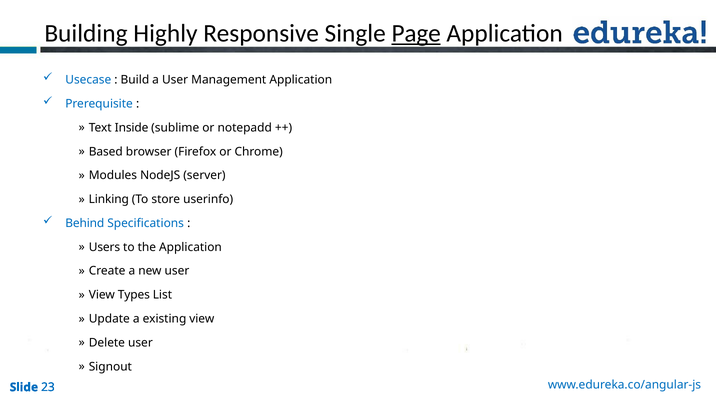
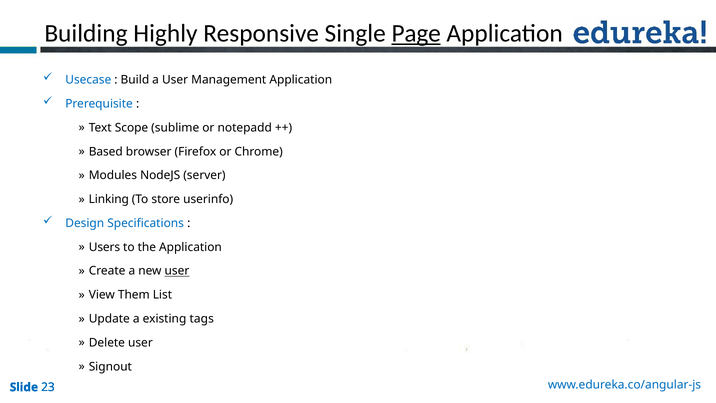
Inside: Inside -> Scope (132, 128)
Behind: Behind -> Design (85, 223)
user underline: none -> present (177, 271)
Types: Types -> Them (134, 295)
existing view: view -> tags (202, 319)
